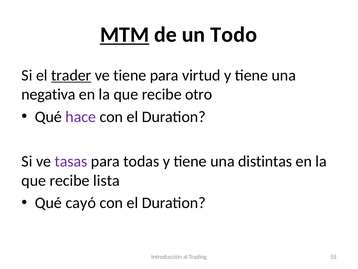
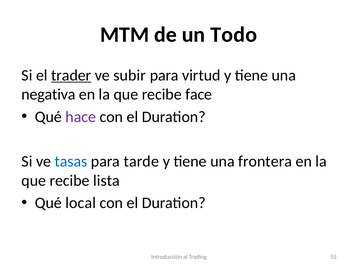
MTM underline: present -> none (125, 35)
ve tiene: tiene -> subir (130, 75)
otro: otro -> face (199, 94)
tasas colour: purple -> blue (71, 161)
todas: todas -> tarde (141, 161)
distintas: distintas -> frontera (265, 161)
cayó: cayó -> local (81, 203)
